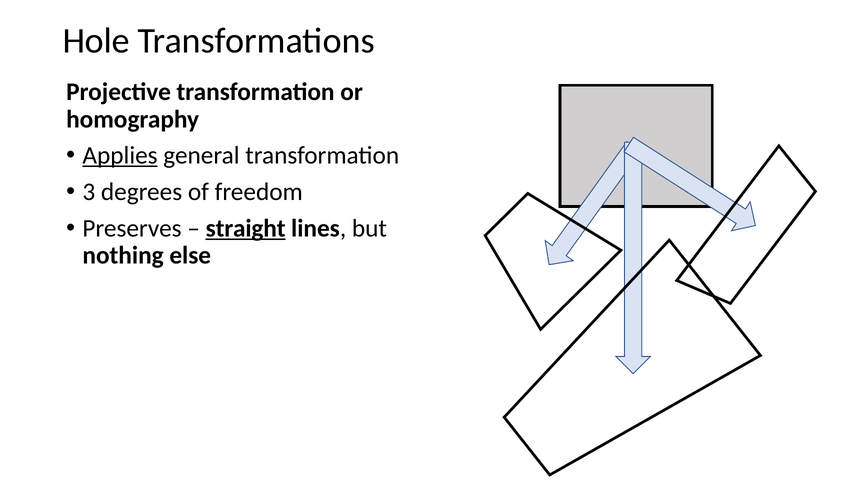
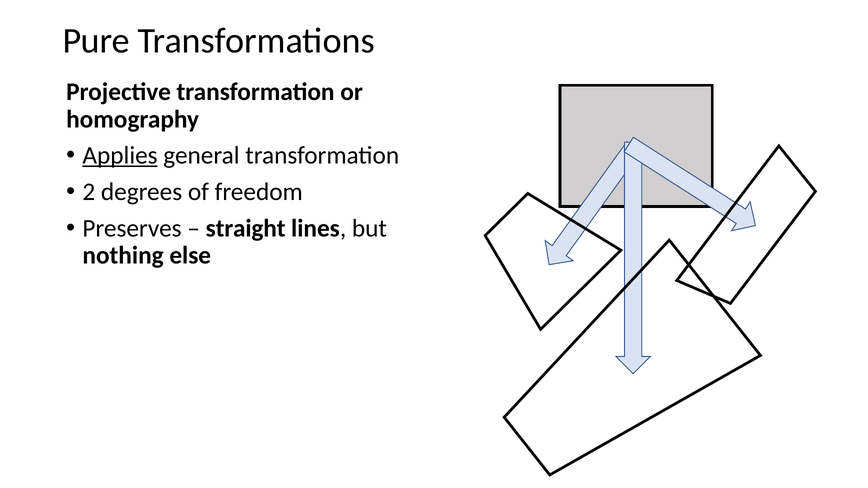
Hole: Hole -> Pure (96, 41)
3: 3 -> 2 (89, 192)
straight underline: present -> none (246, 228)
